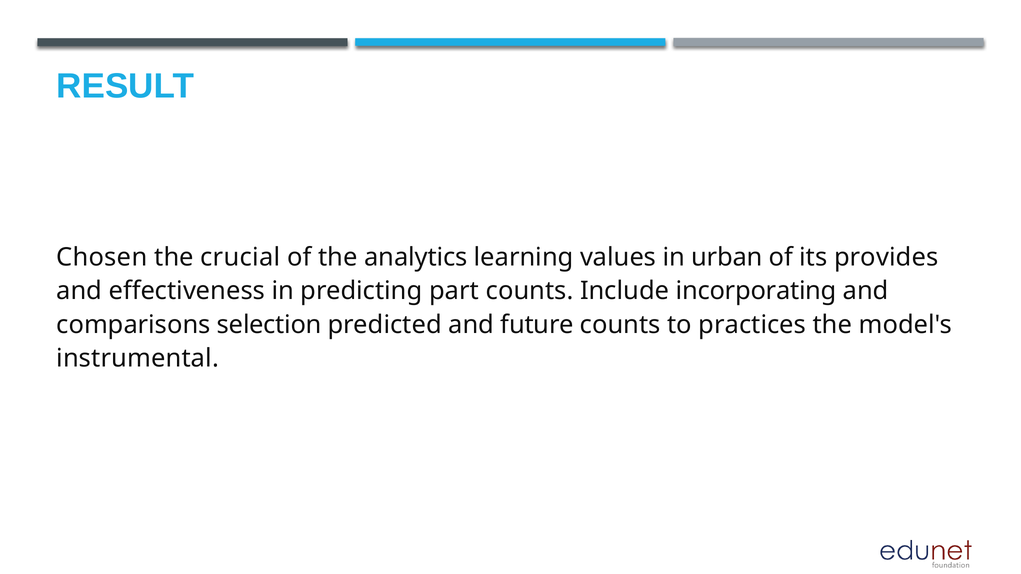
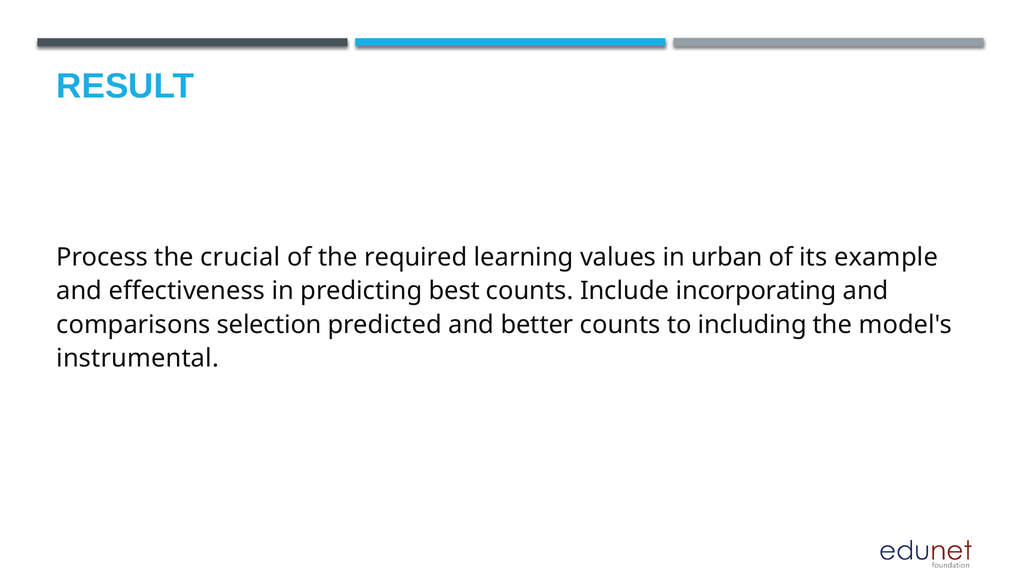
Chosen: Chosen -> Process (102, 258)
analytics: analytics -> required (416, 258)
provides: provides -> example (886, 258)
part: part -> best (454, 291)
future: future -> better (537, 325)
practices: practices -> including (752, 325)
